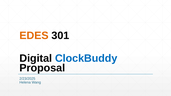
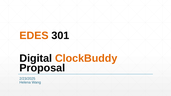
ClockBuddy colour: blue -> orange (86, 58)
